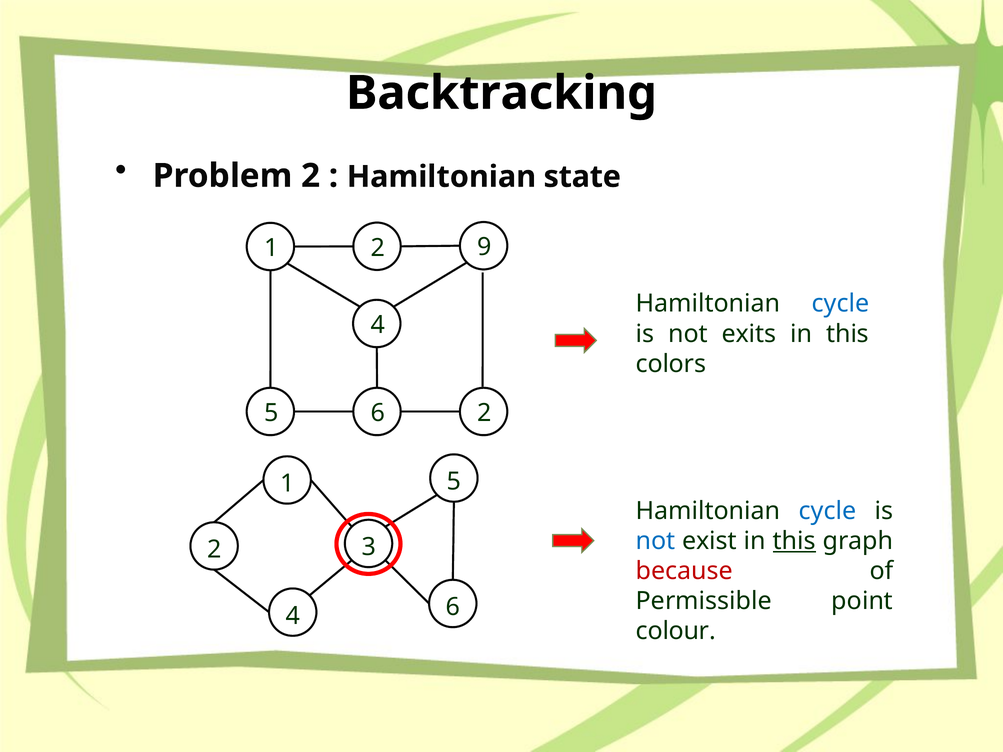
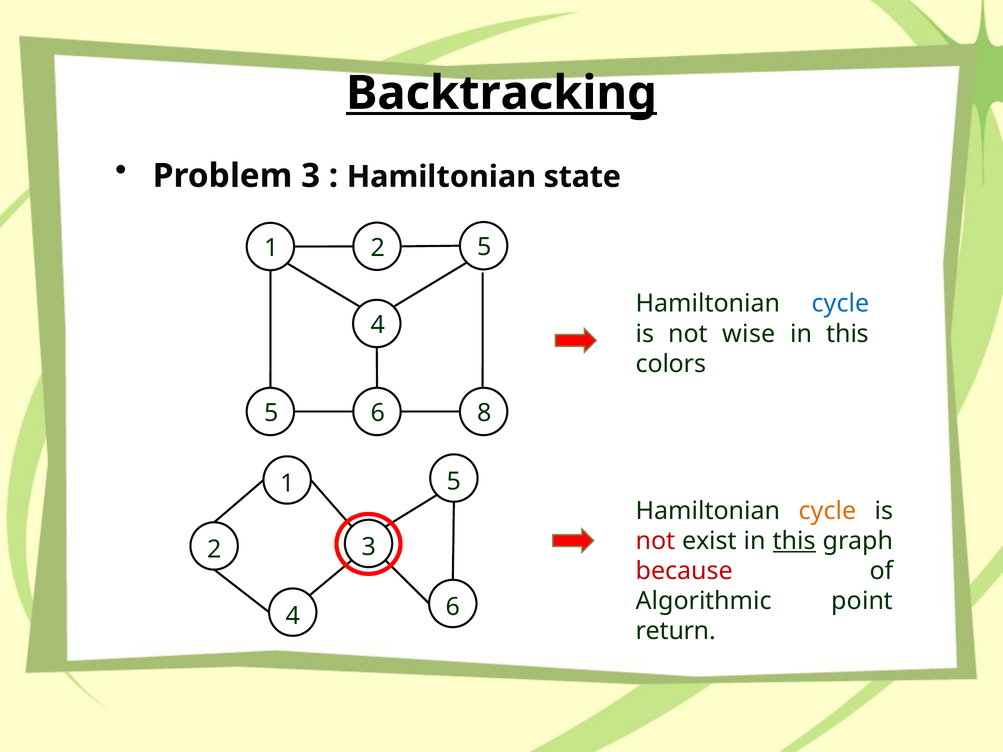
Backtracking underline: none -> present (501, 93)
Problem 2: 2 -> 3 (311, 176)
2 9: 9 -> 5 (485, 247)
exits: exits -> wise (749, 334)
6 2: 2 -> 8 (485, 413)
cycle colour: blue -> orange (828, 511)
not colour: blue -> red (656, 541)
Permissible: Permissible -> Algorithmic (704, 601)
colour: colour -> return (676, 631)
